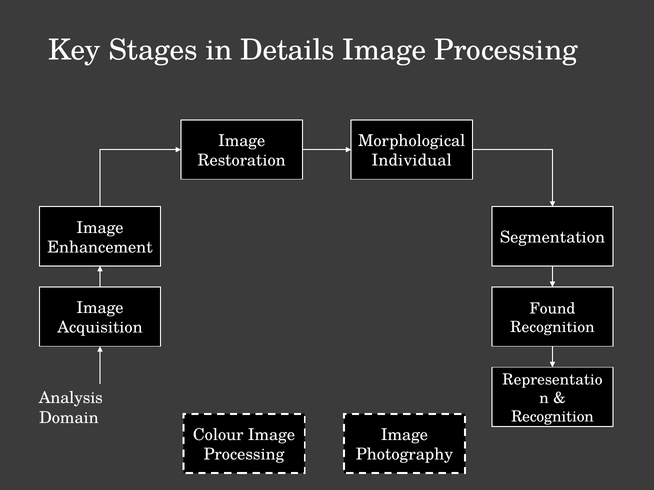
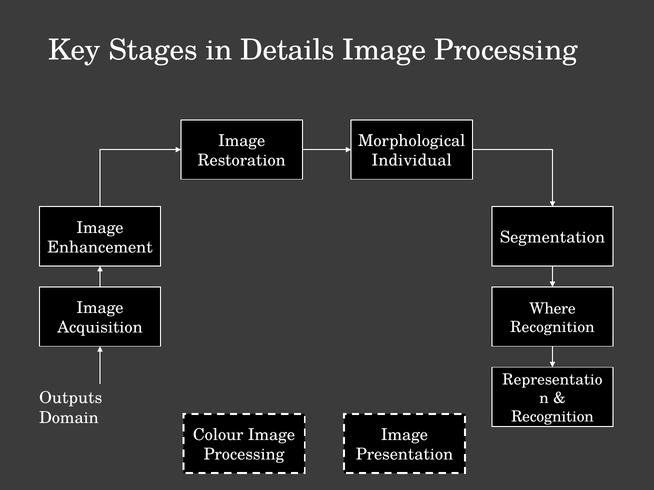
Found: Found -> Where (553, 309)
Analysis: Analysis -> Outputs (71, 398)
Photography: Photography -> Presentation (405, 455)
